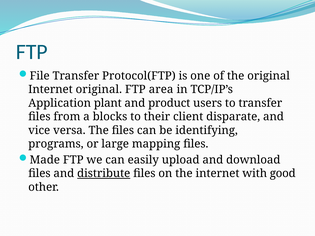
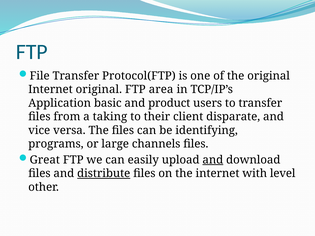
plant: plant -> basic (108, 103)
blocks: blocks -> taking (110, 117)
mapping: mapping -> channels (156, 144)
Made: Made -> Great (45, 160)
and underline: none -> present (213, 160)
good: good -> level (283, 174)
